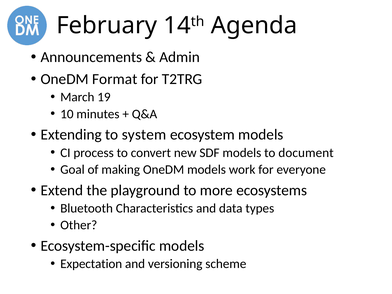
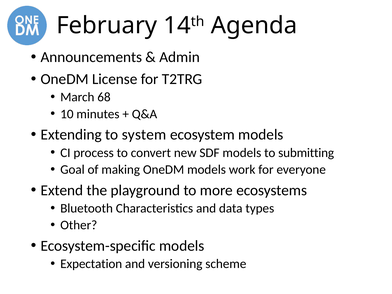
Format: Format -> License (115, 79)
19: 19 -> 68 (104, 97)
document: document -> submitting (306, 153)
